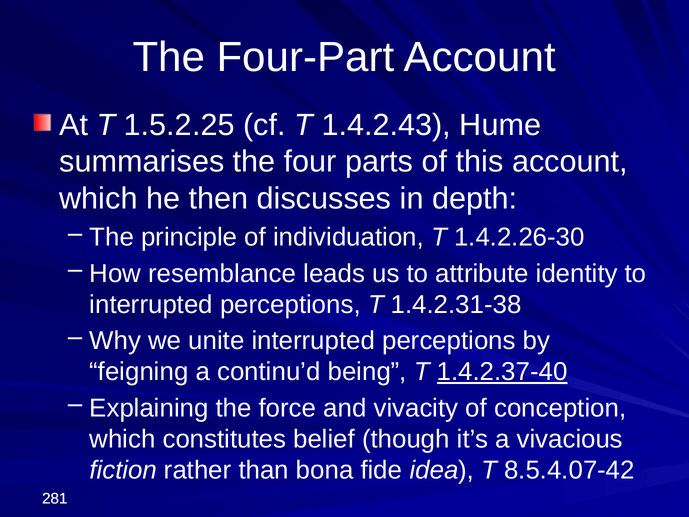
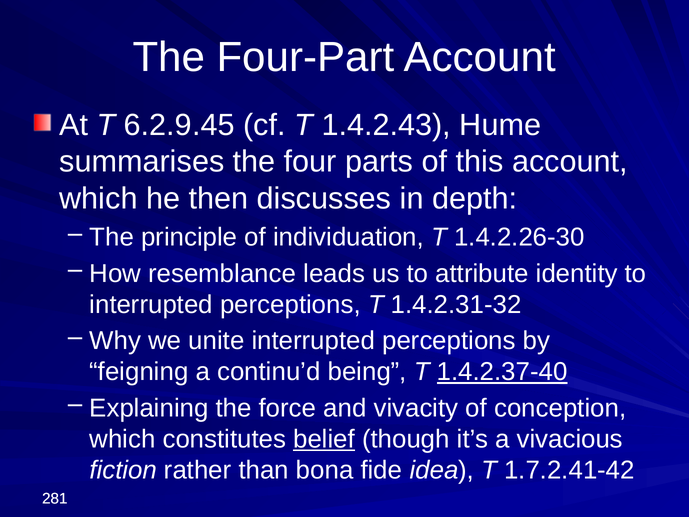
1.5.2.25: 1.5.2.25 -> 6.2.9.45 (179, 125)
1.4.2.31-38: 1.4.2.31-38 -> 1.4.2.31-32 (456, 304)
belief underline: none -> present (324, 439)
8.5.4.07-42: 8.5.4.07-42 -> 1.7.2.41-42 (569, 470)
